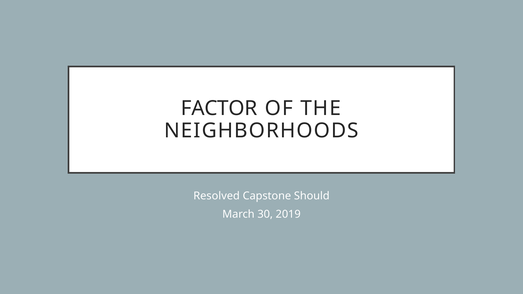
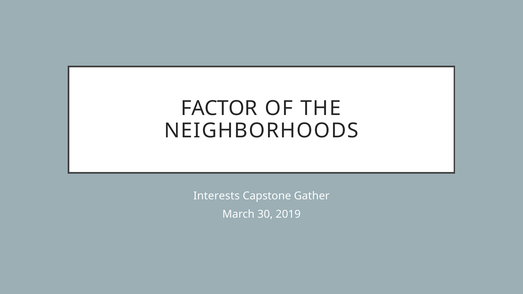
Resolved: Resolved -> Interests (217, 196)
Should: Should -> Gather (312, 196)
